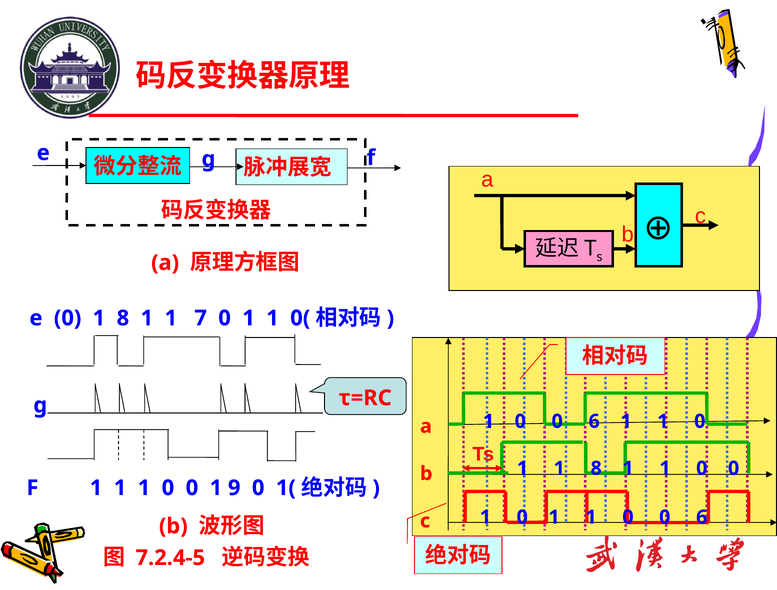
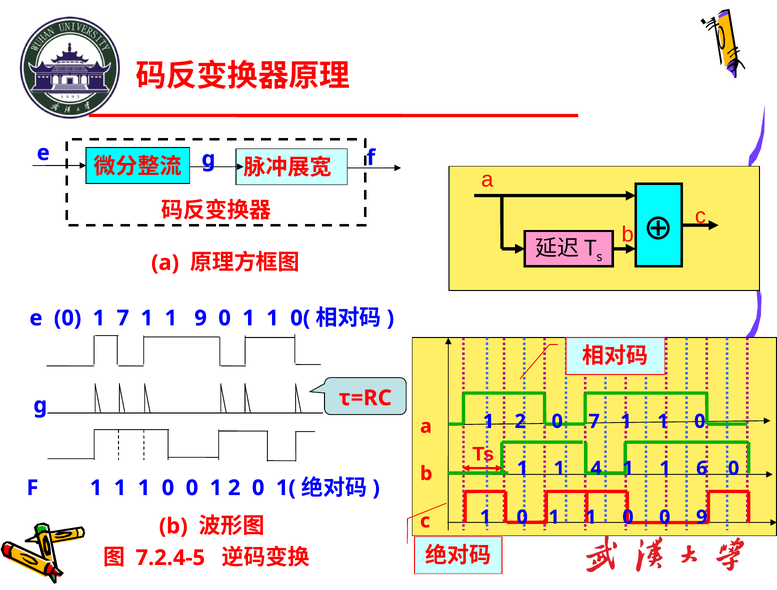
0 1 8: 8 -> 7 (123, 318)
1 7: 7 -> 9 (201, 318)
0: 0 -> 2 (520, 422)
6: 6 -> 7 (594, 422)
1 1 8: 8 -> 4 (596, 469)
0: 0 -> 6 (702, 469)
0 1 9: 9 -> 2 (234, 488)
6: 6 -> 9 (702, 518)
